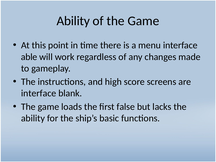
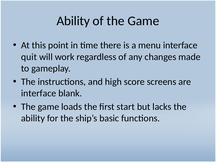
able: able -> quit (29, 57)
false: false -> start (126, 107)
